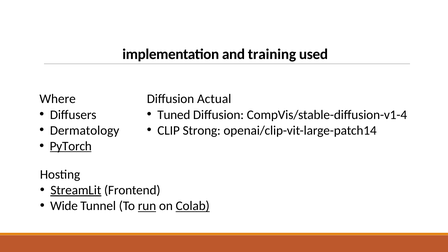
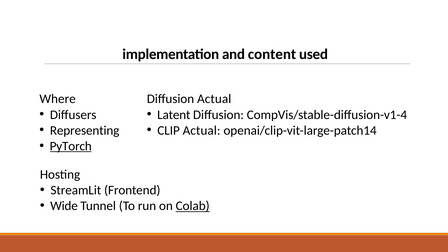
training: training -> content (272, 54)
Tuned: Tuned -> Latent (174, 115)
Dermatology: Dermatology -> Representing (85, 130)
CLIP Strong: Strong -> Actual (202, 130)
StreamLit underline: present -> none (76, 190)
run underline: present -> none (147, 206)
